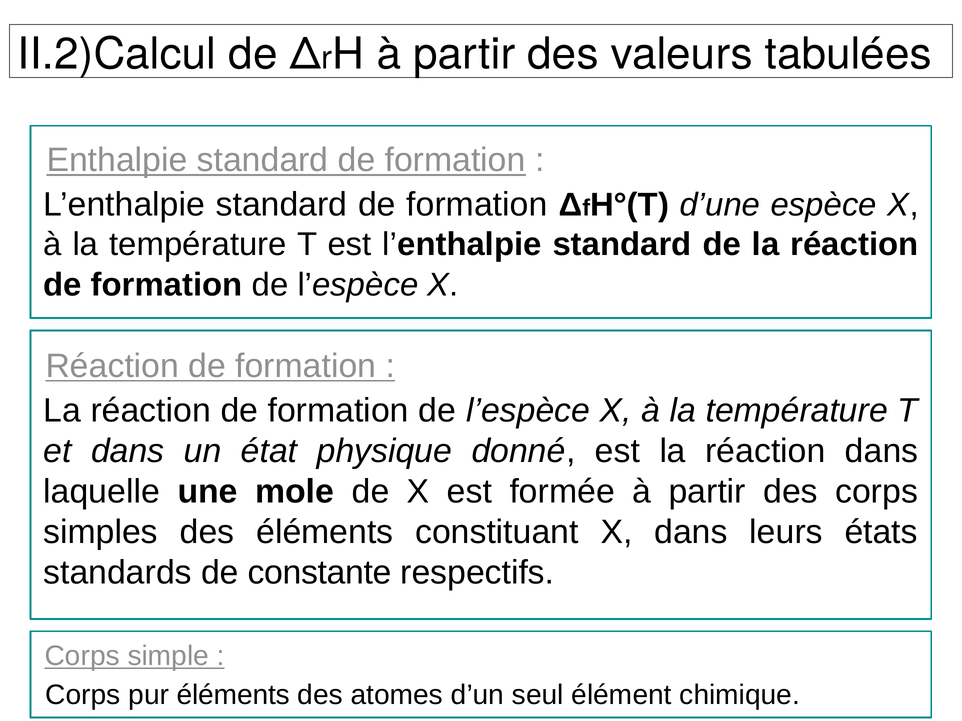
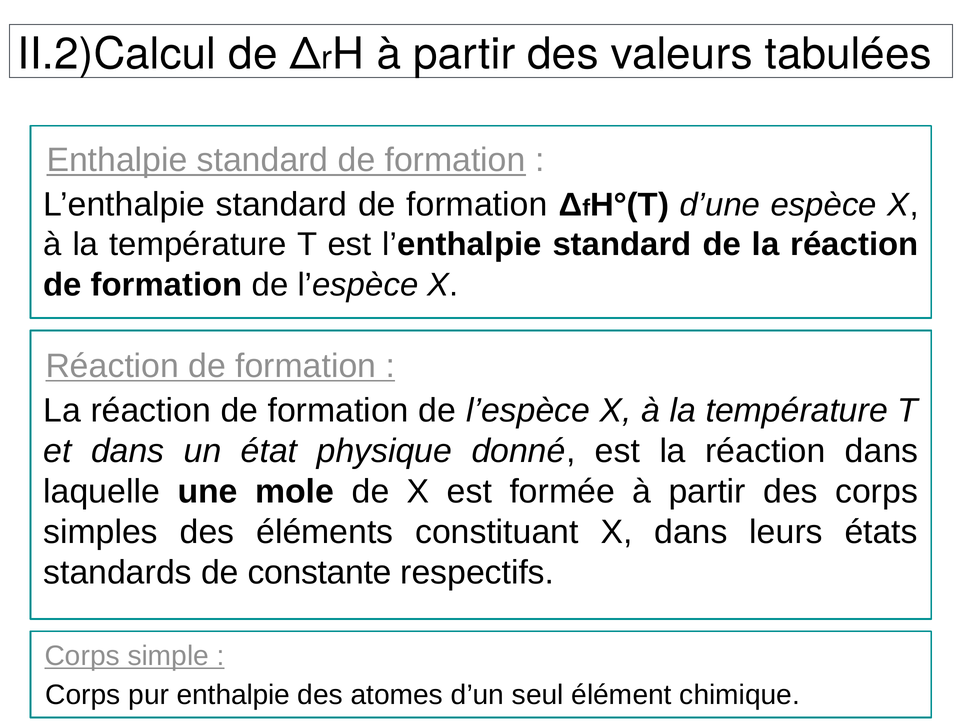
pur éléments: éléments -> enthalpie (233, 695)
